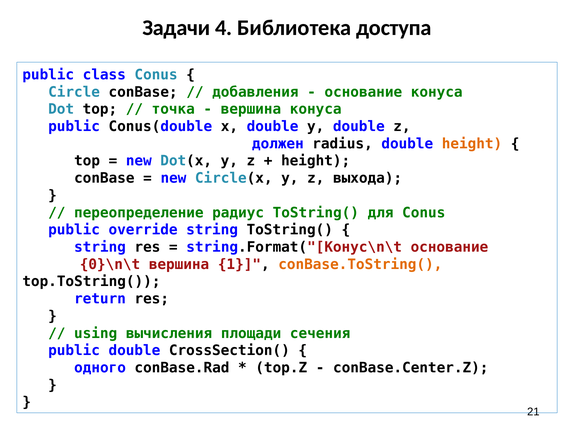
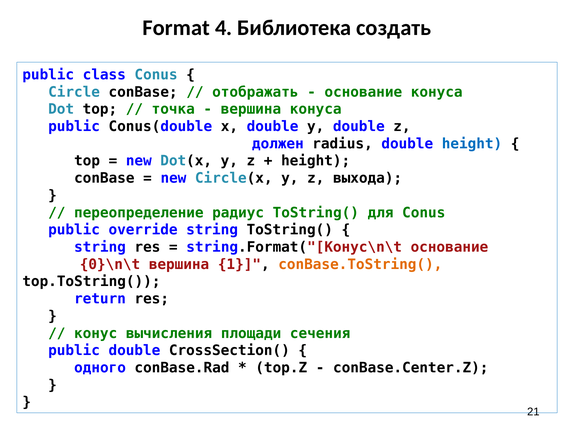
Задачи: Задачи -> Format (176, 28)
доступа: доступа -> создать (394, 28)
добавления: добавления -> отображать (255, 92)
height colour: orange -> blue (472, 143)
using: using -> конус (96, 333)
